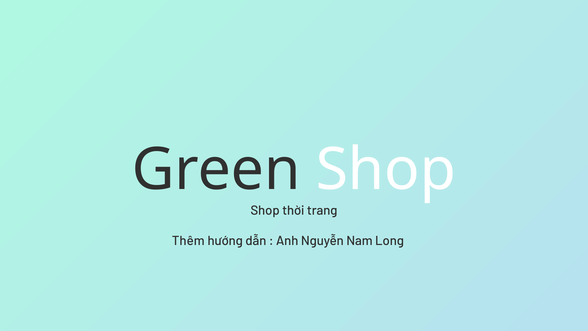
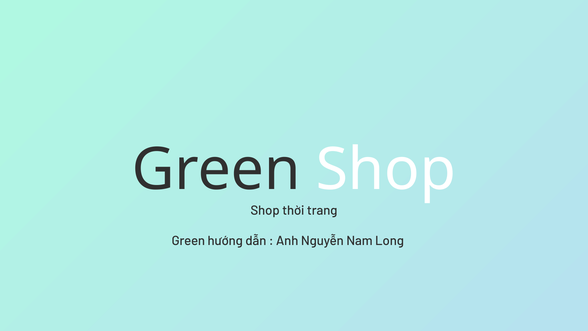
Thêm: Thêm -> Green (188, 241)
